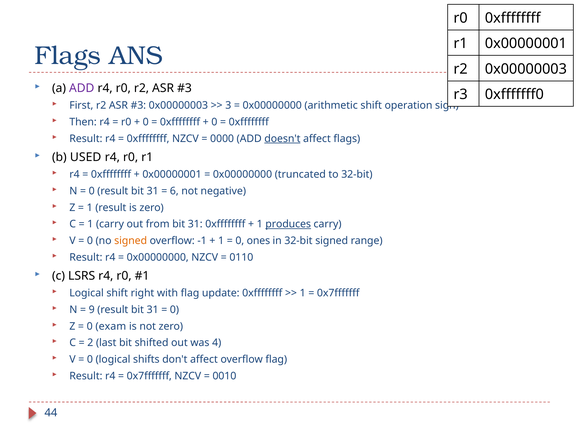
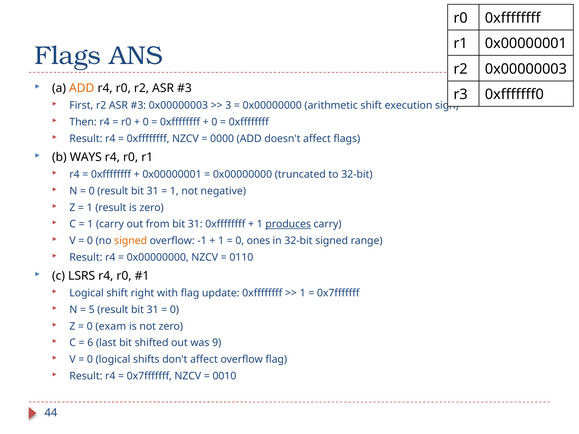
ADD colour: purple -> orange (82, 88)
operation: operation -> execution (408, 106)
doesn't underline: present -> none (282, 139)
USED: USED -> WAYS (86, 157)
6: 6 -> 1 (174, 191)
9: 9 -> 5 (92, 310)
2: 2 -> 6 (90, 343)
4: 4 -> 9 (217, 343)
